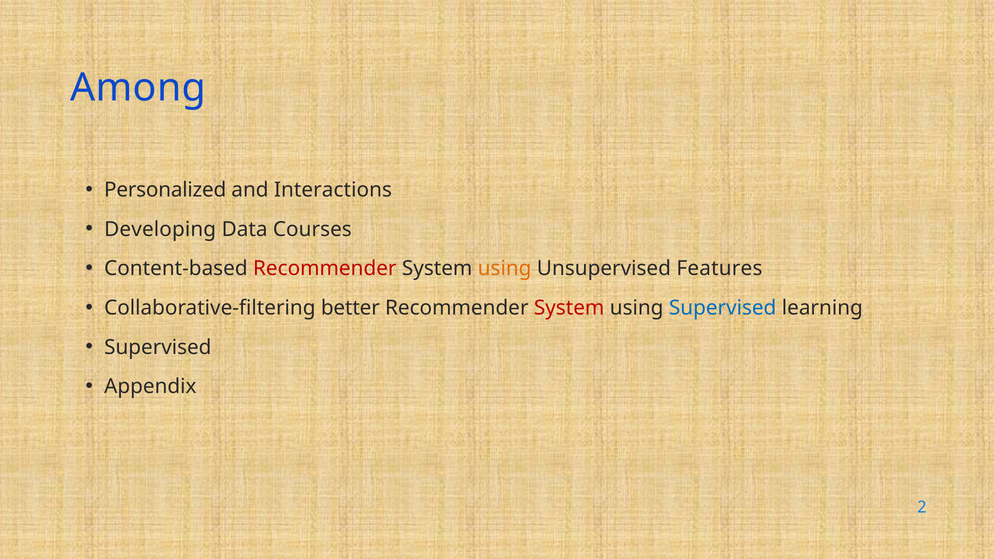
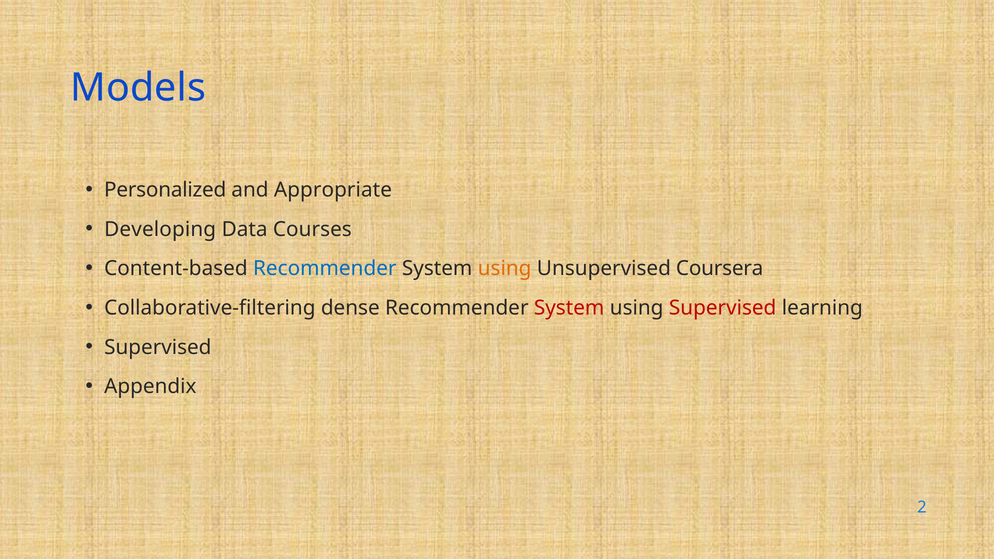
Among: Among -> Models (138, 88)
Interactions: Interactions -> Appropriate (333, 190)
Recommender colour: red -> blue (325, 269)
Features: Features -> Coursera (720, 269)
better: better -> dense (350, 308)
Supervised colour: blue -> red (723, 308)
